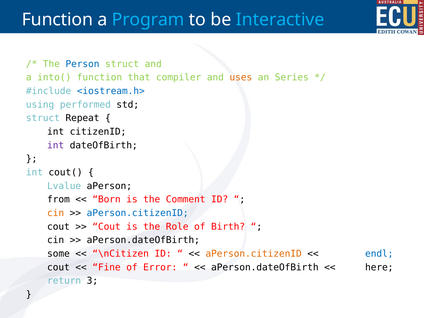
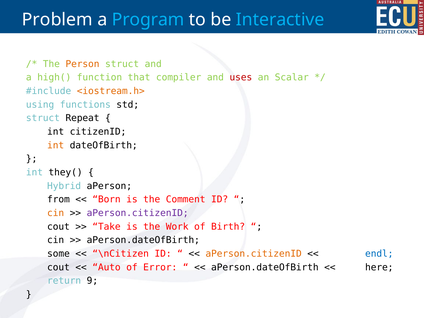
Function: Function -> Problem (57, 20)
Person colour: blue -> orange (82, 64)
into(: into( -> high( (54, 77)
uses colour: orange -> red (241, 77)
Series: Series -> Scalar (292, 77)
<iostream.h> colour: blue -> orange (111, 91)
performed: performed -> functions (85, 105)
int colour: purple -> orange (56, 145)
cout(: cout( -> they( (66, 172)
Lvalue: Lvalue -> Hybrid (64, 186)
aPerson.citizenID colour: blue -> purple (138, 213)
Cout: Cout -> Take (107, 227)
Role: Role -> Work (177, 227)
Fine: Fine -> Auto (107, 267)
3: 3 -> 9 (92, 281)
